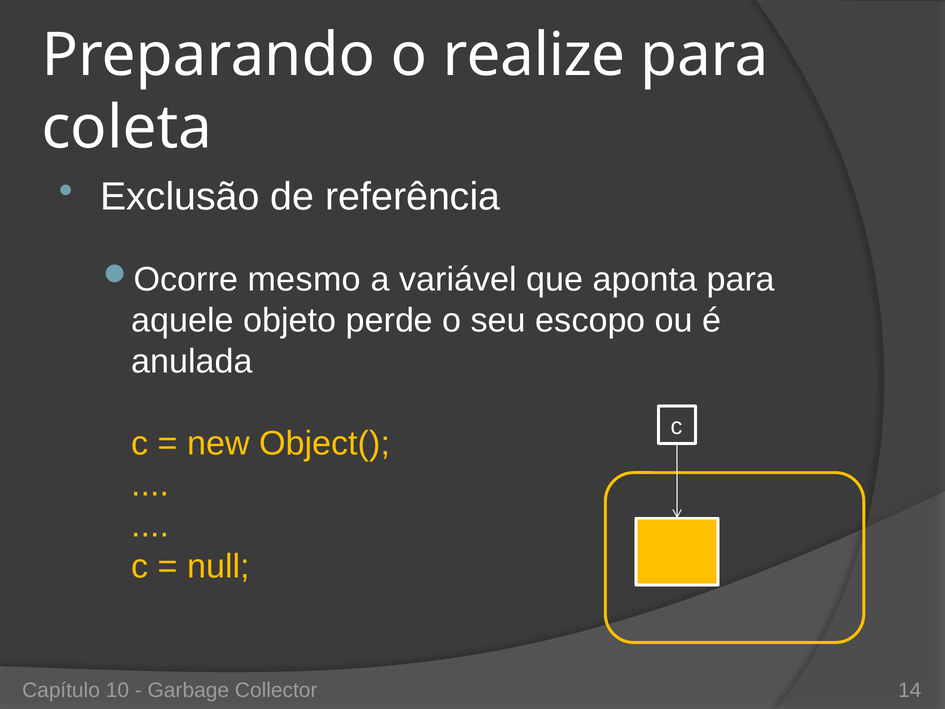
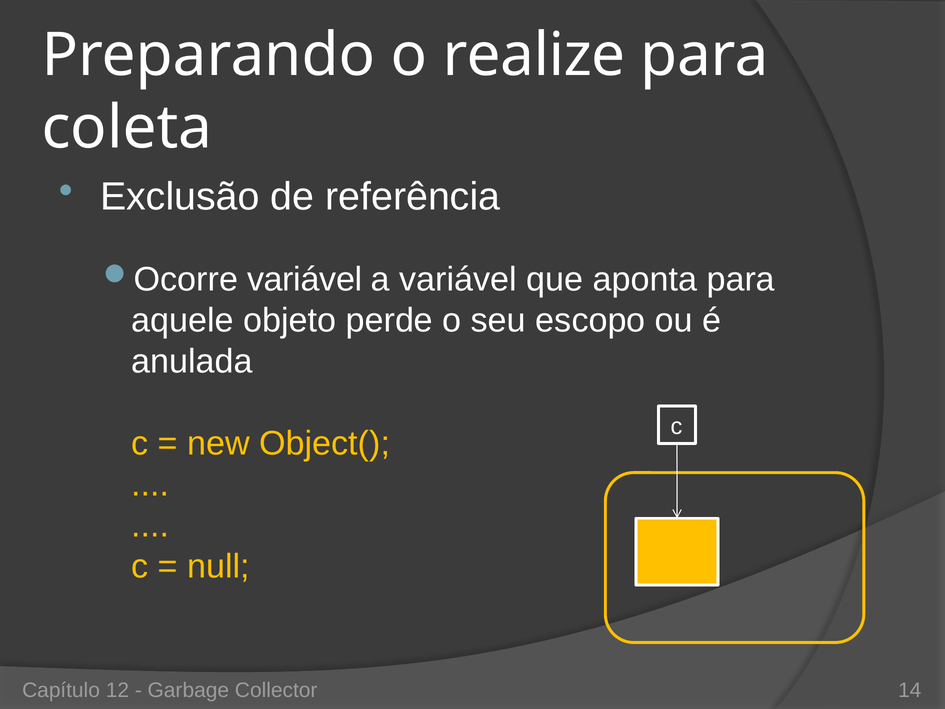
mesmo: mesmo -> variável (305, 280)
10: 10 -> 12 (117, 690)
